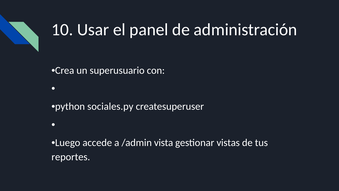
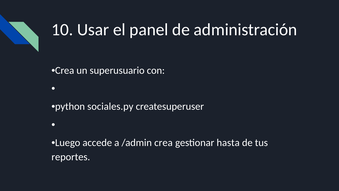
/admin vista: vista -> crea (163, 142)
vistas: vistas -> hasta (228, 142)
